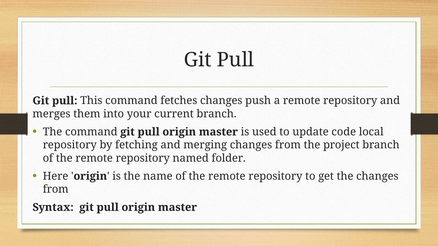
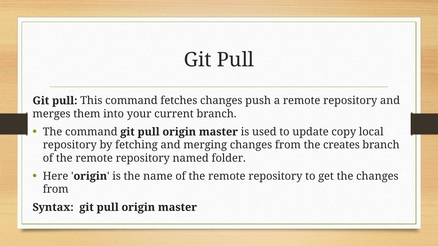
code: code -> copy (344, 132)
project: project -> creates (341, 145)
